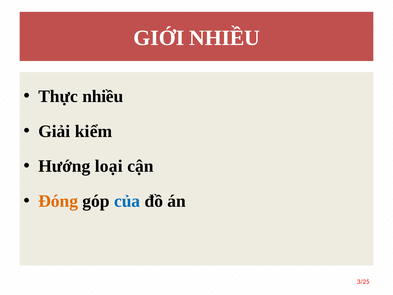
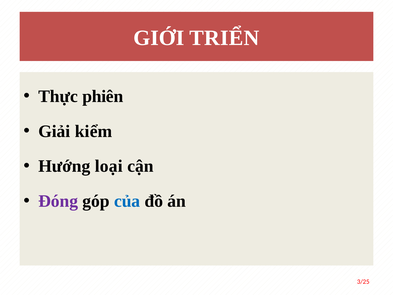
GIỚI NHIỀU: NHIỀU -> TRIỂN (224, 38)
Thực nhiều: nhiều -> phiên (103, 96)
Đóng colour: orange -> purple (58, 201)
